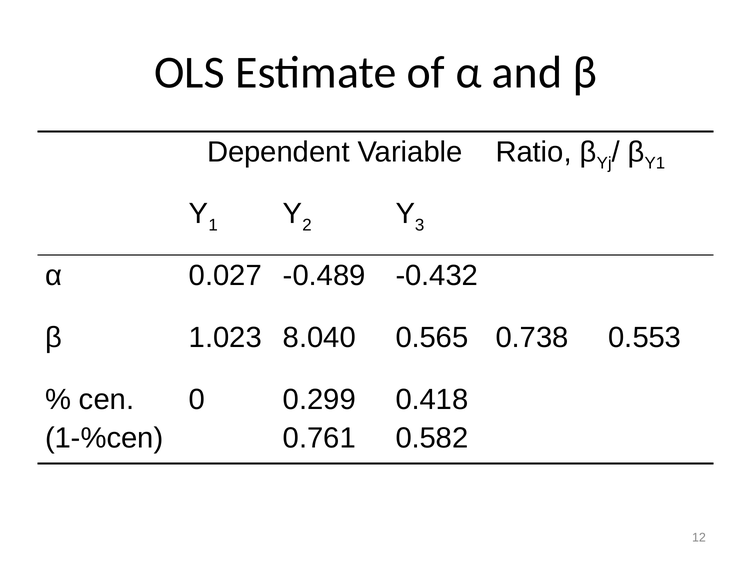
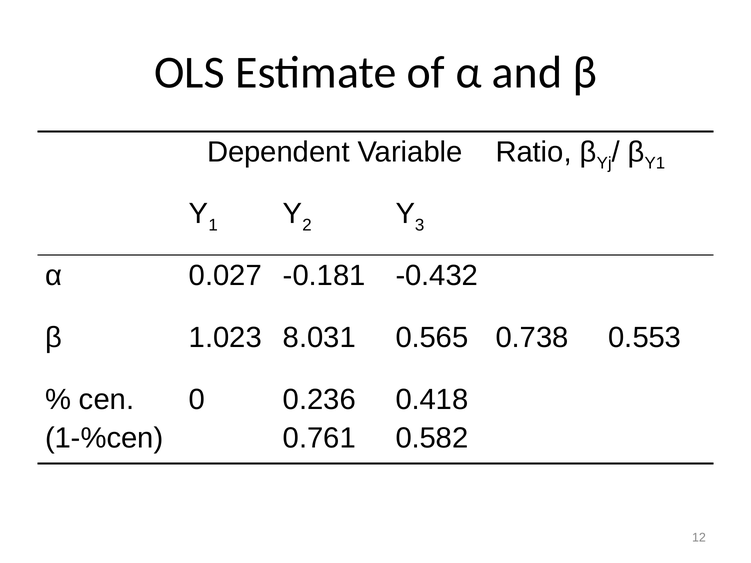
-0.489: -0.489 -> -0.181 (324, 276)
8.040: 8.040 -> 8.031 (319, 338)
0.299: 0.299 -> 0.236 (319, 400)
